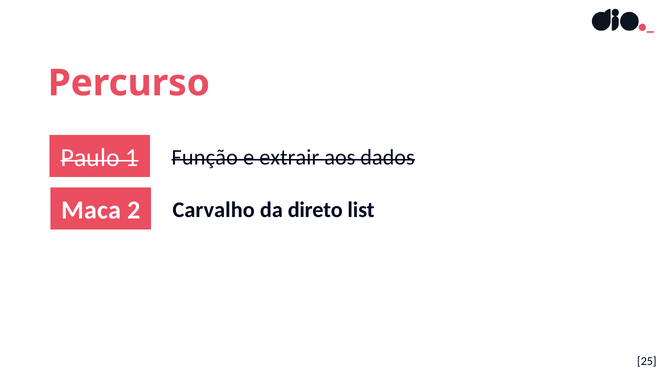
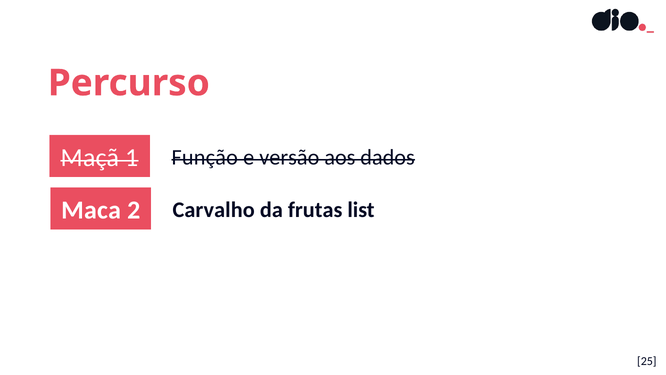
Paulo: Paulo -> Maçã (90, 158)
extrair: extrair -> versão (289, 157)
direto: direto -> frutas (315, 210)
